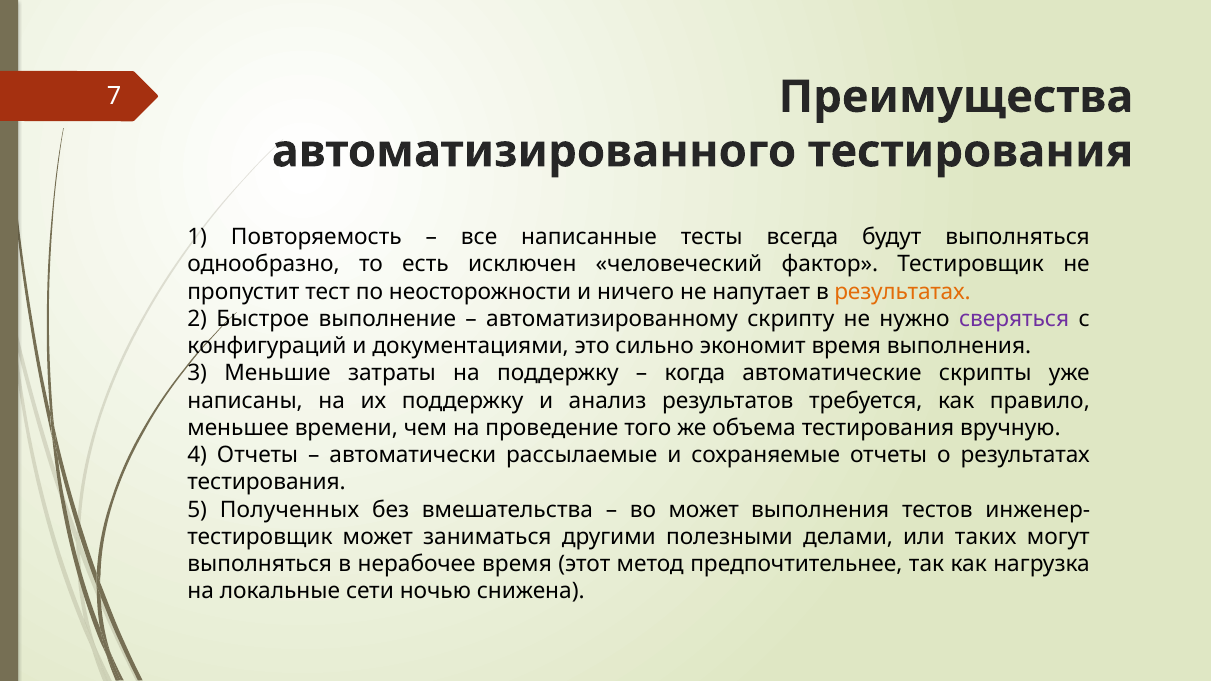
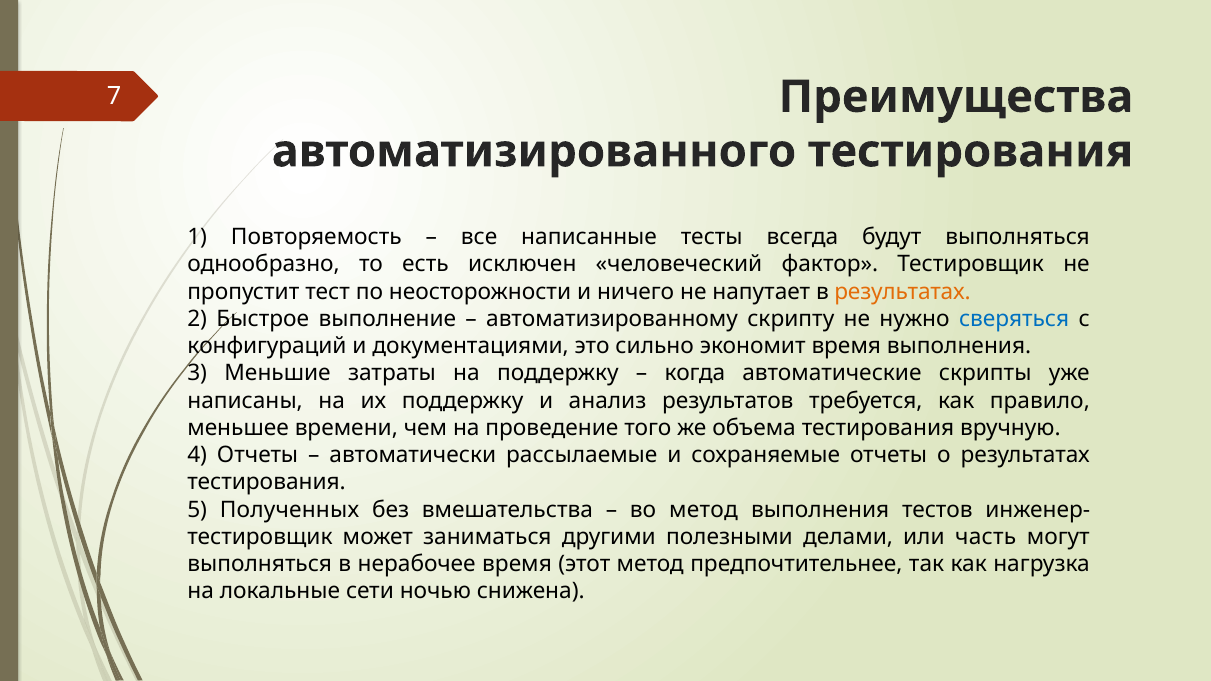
сверяться colour: purple -> blue (1014, 319)
во может: может -> метод (703, 510)
таких: таких -> часть (986, 537)
